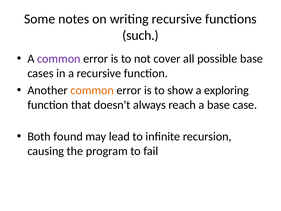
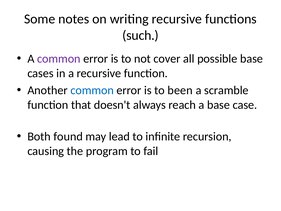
common colour: orange -> blue (92, 90)
show: show -> been (180, 90)
exploring: exploring -> scramble (226, 90)
